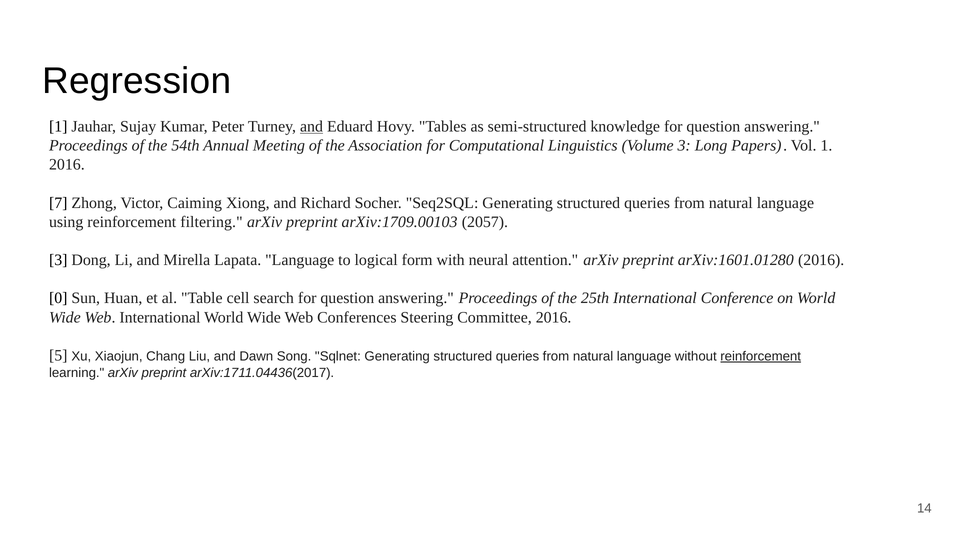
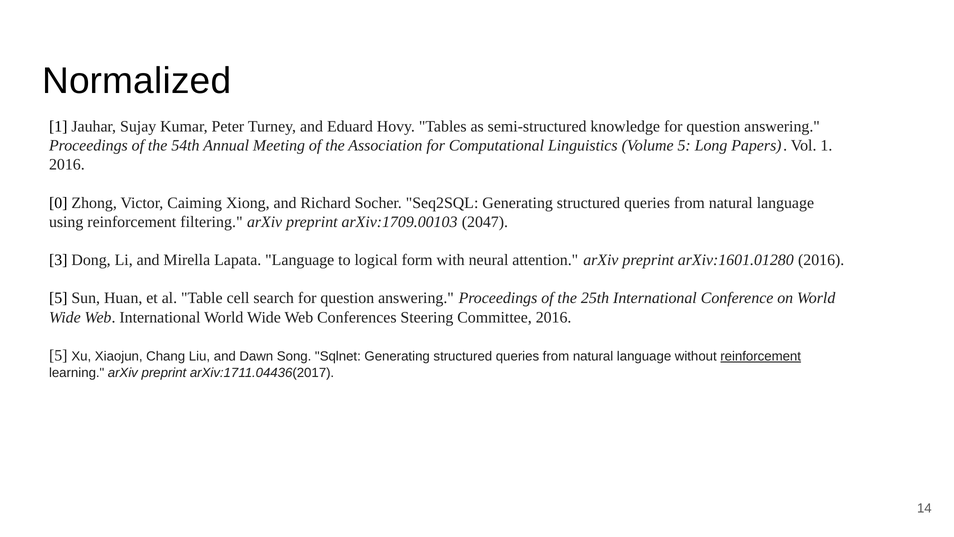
Regression: Regression -> Normalized (137, 81)
and underline: present -> none (312, 126)
Volume 3: 3 -> 5 (684, 145)
7: 7 -> 0 (58, 203)
2057: 2057 -> 2047 (485, 222)
0: 0 -> 5 (58, 298)
